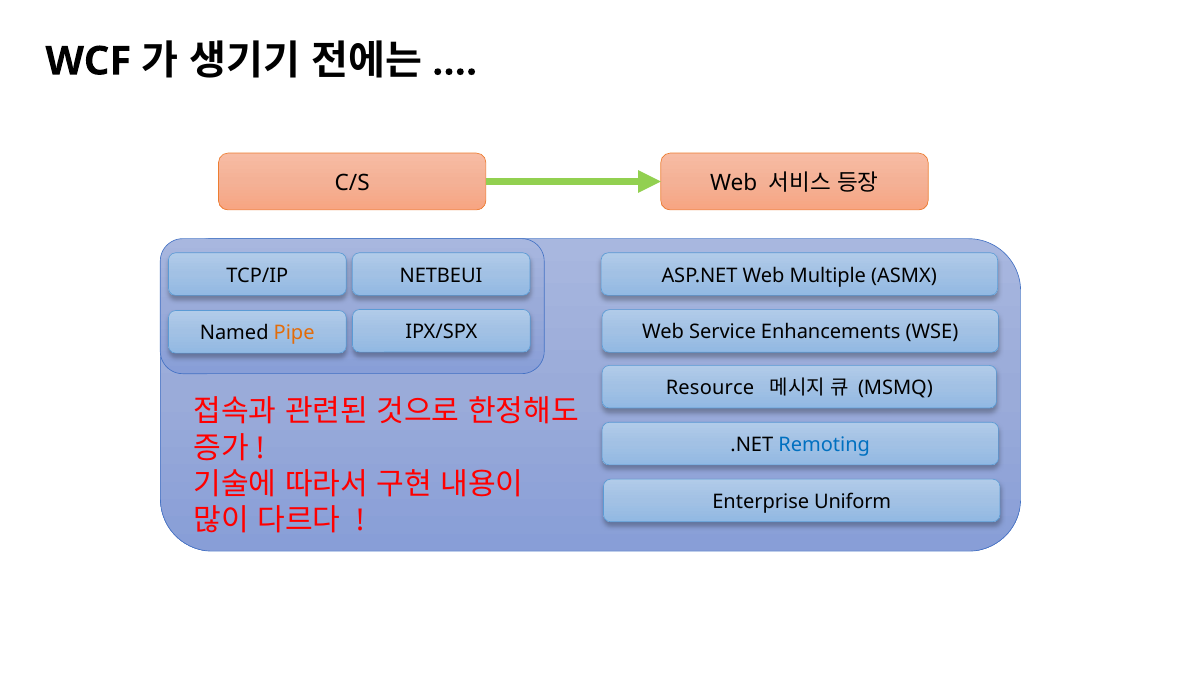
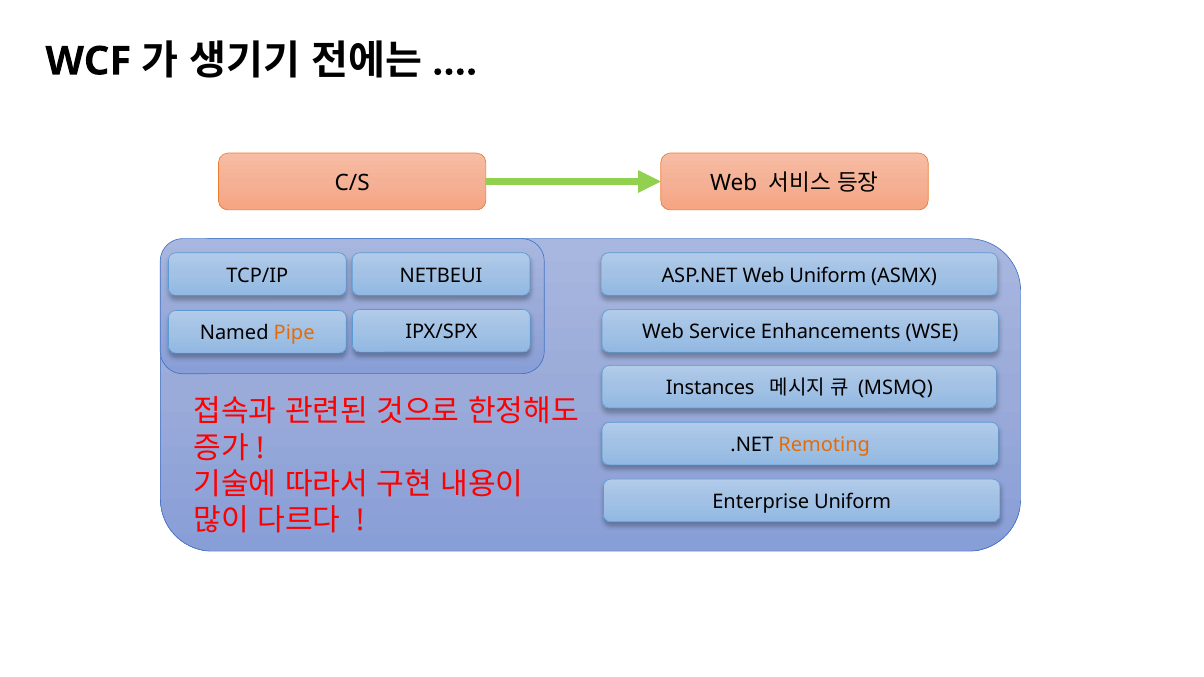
Web Multiple: Multiple -> Uniform (828, 276)
Resource: Resource -> Instances (710, 388)
Remoting colour: blue -> orange (824, 445)
